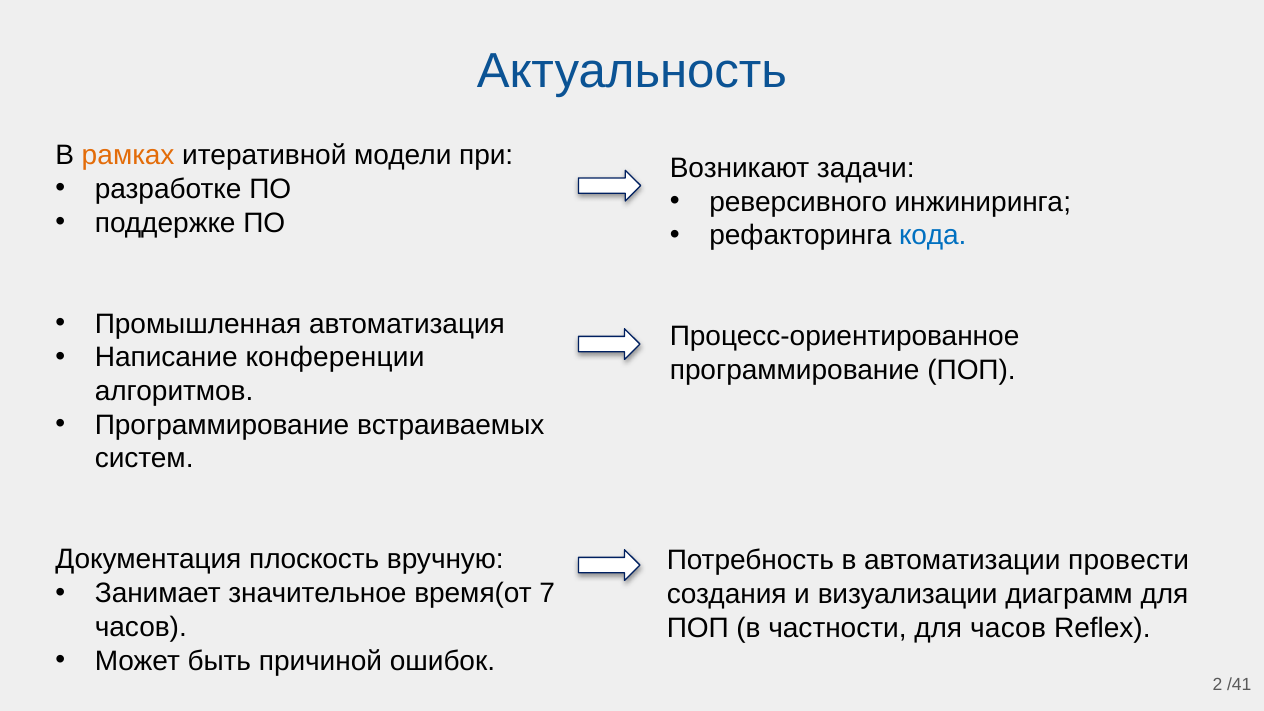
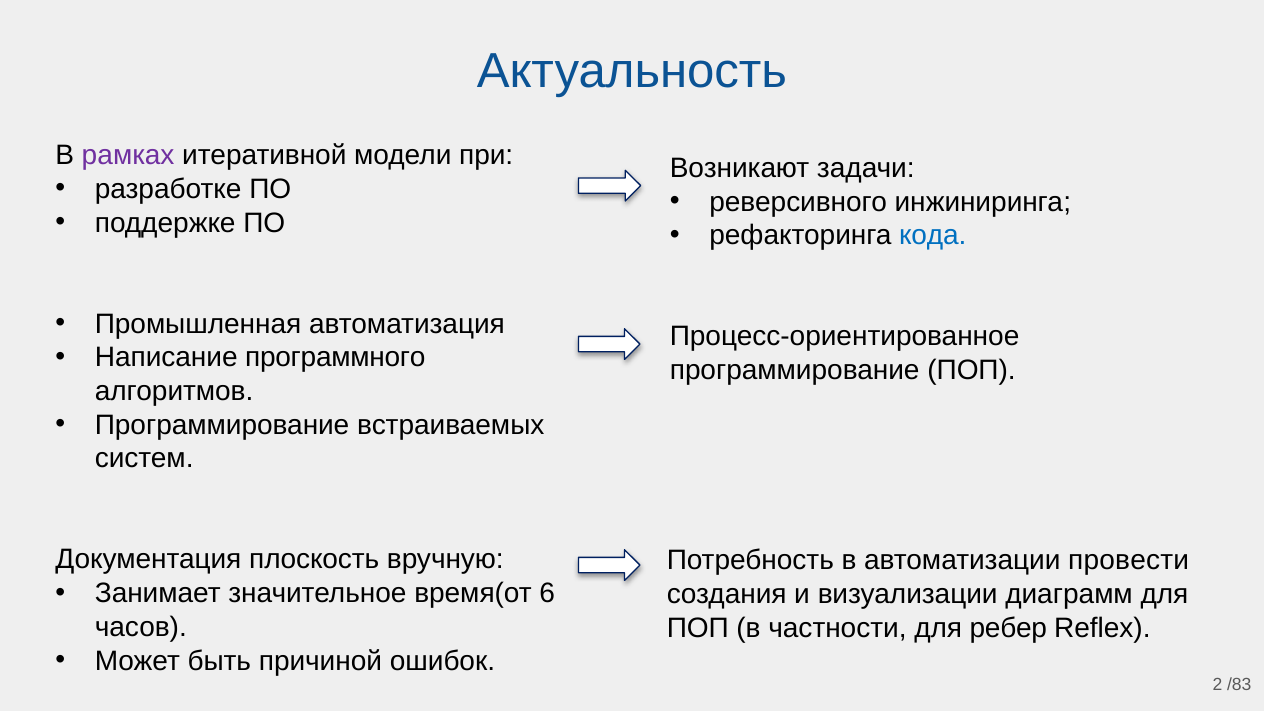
рамках colour: orange -> purple (128, 155)
конференции: конференции -> программного (335, 358)
7: 7 -> 6 (547, 593)
для часов: часов -> ребер (1008, 628)
/41: /41 -> /83 (1239, 685)
